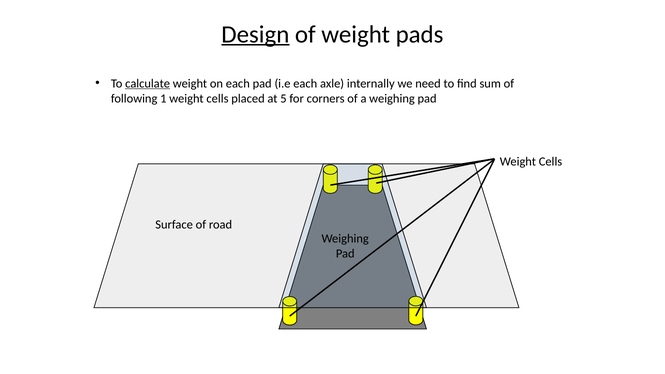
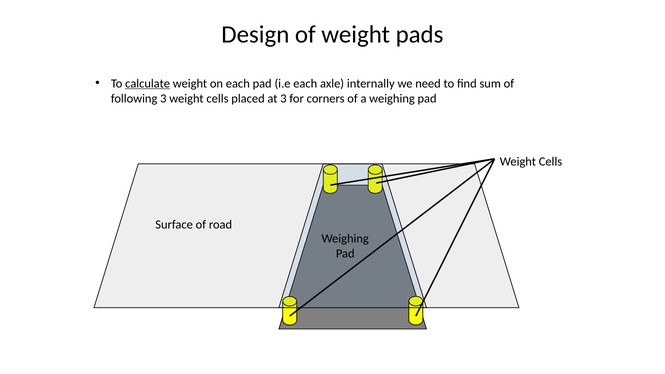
Design underline: present -> none (255, 34)
following 1: 1 -> 3 (163, 98)
at 5: 5 -> 3 (283, 98)
